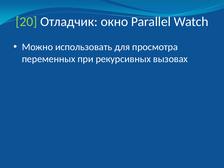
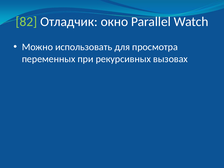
20: 20 -> 82 (26, 22)
